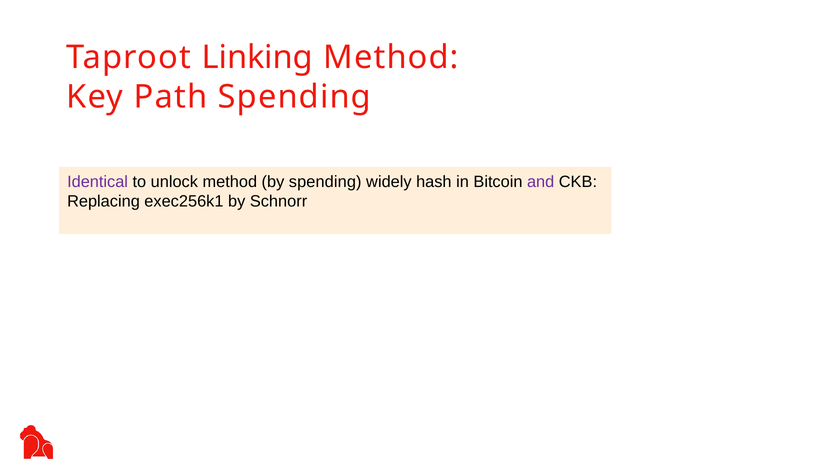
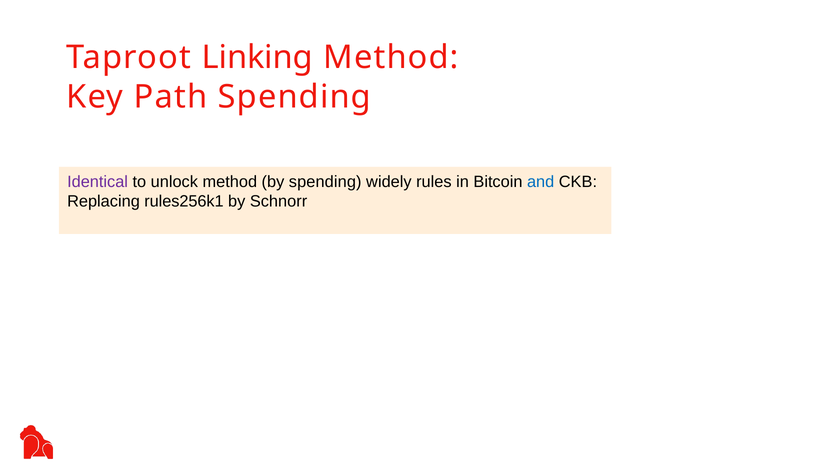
hash: hash -> rules (434, 182)
and colour: purple -> blue (541, 182)
exec256k1: exec256k1 -> rules256k1 (184, 201)
